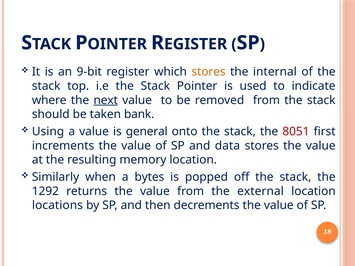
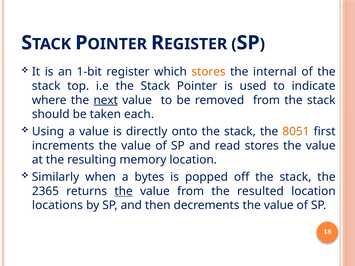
9-bit: 9-bit -> 1-bit (89, 72)
bank: bank -> each (139, 114)
general: general -> directly (147, 132)
8051 colour: red -> orange (296, 132)
data: data -> read (227, 146)
1292: 1292 -> 2365 (45, 191)
the underline: none -> present (124, 191)
external: external -> resulted (260, 191)
